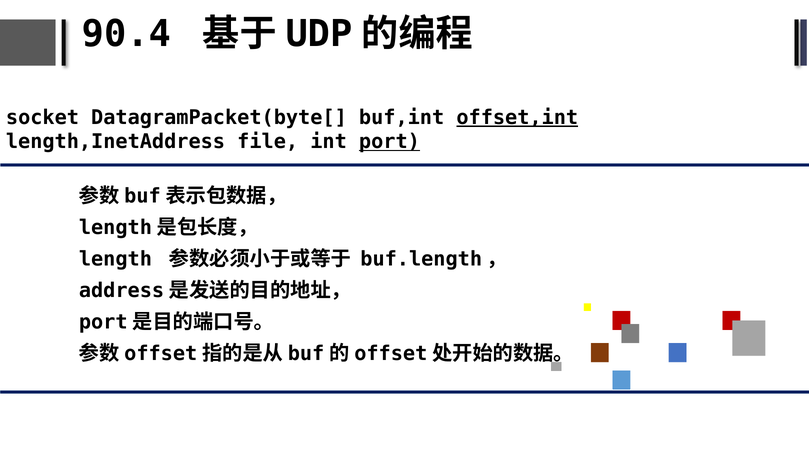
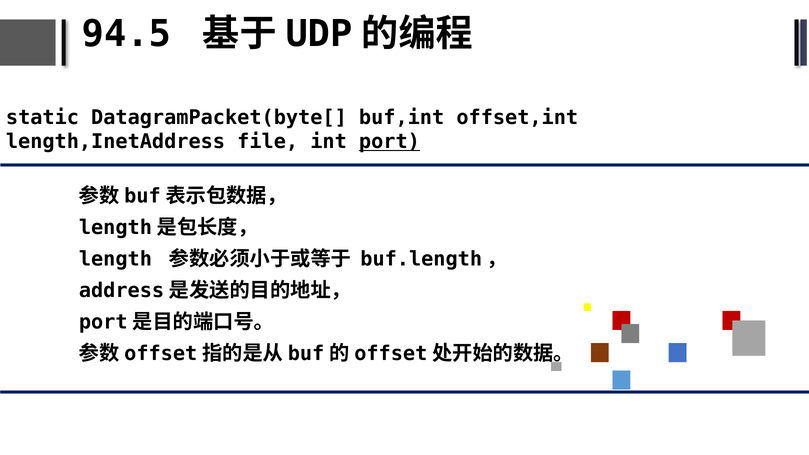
90.4: 90.4 -> 94.5 (127, 34)
socket: socket -> static (42, 117)
offset,int underline: present -> none (517, 117)
